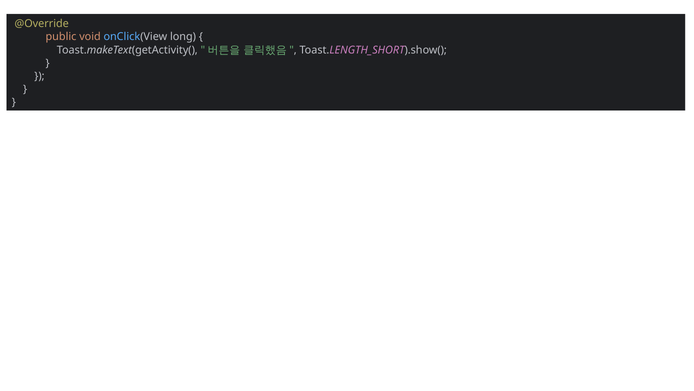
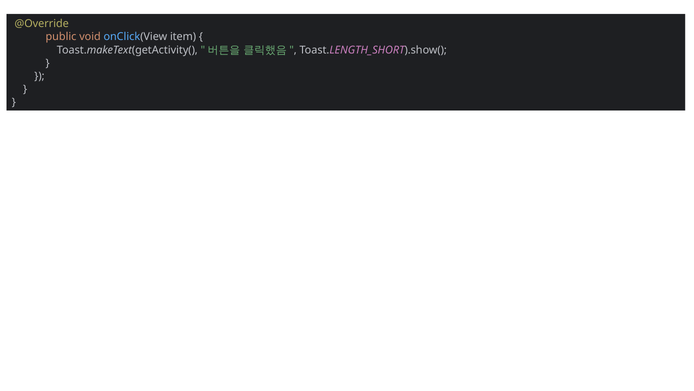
long: long -> item (183, 37)
